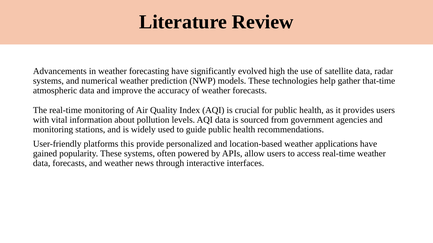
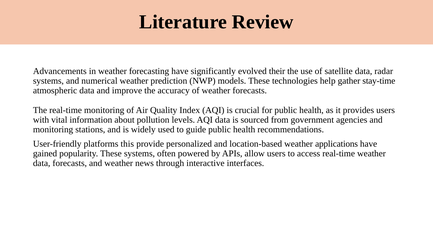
high: high -> their (277, 71)
that-time: that-time -> stay-time (379, 81)
